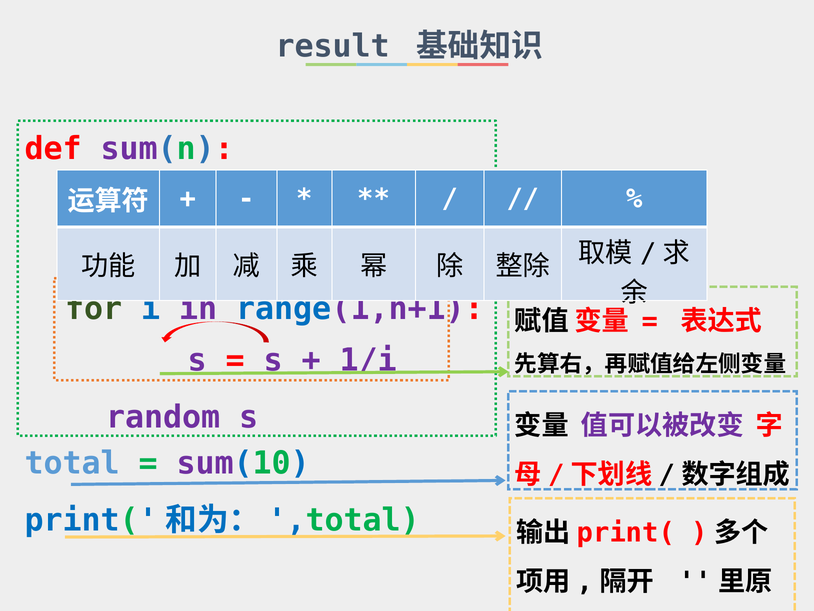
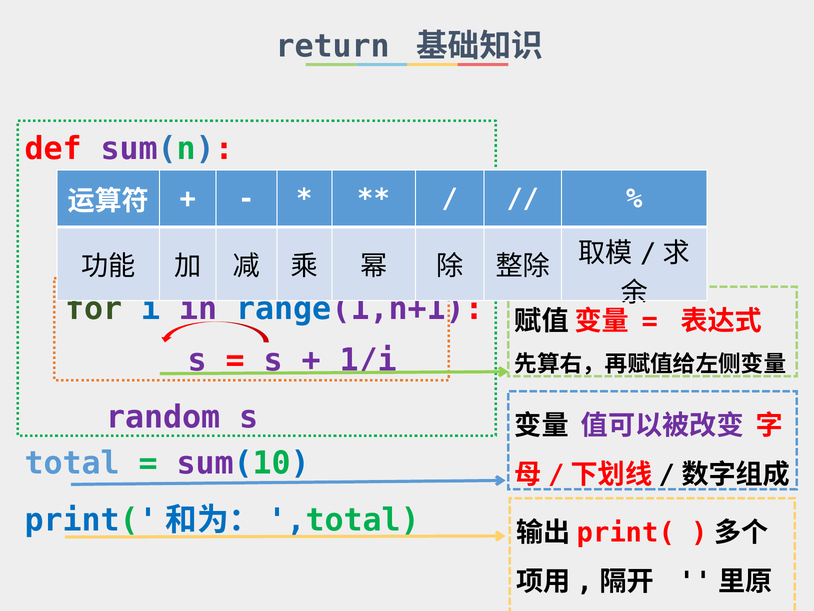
result: result -> return (333, 46)
